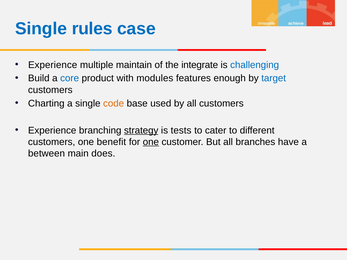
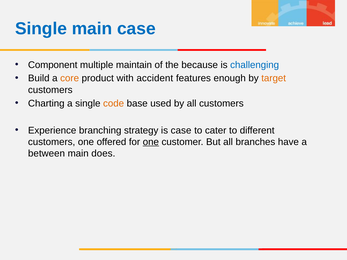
Single rules: rules -> main (92, 29)
Experience: Experience -> Component (53, 65)
integrate: integrate -> because (200, 65)
core colour: blue -> orange (70, 78)
modules: modules -> accident (155, 78)
target colour: blue -> orange (274, 78)
strategy underline: present -> none (141, 130)
is tests: tests -> case (181, 130)
benefit: benefit -> offered (111, 142)
